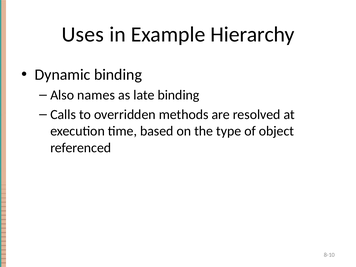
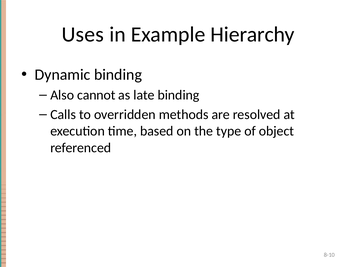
names: names -> cannot (96, 95)
